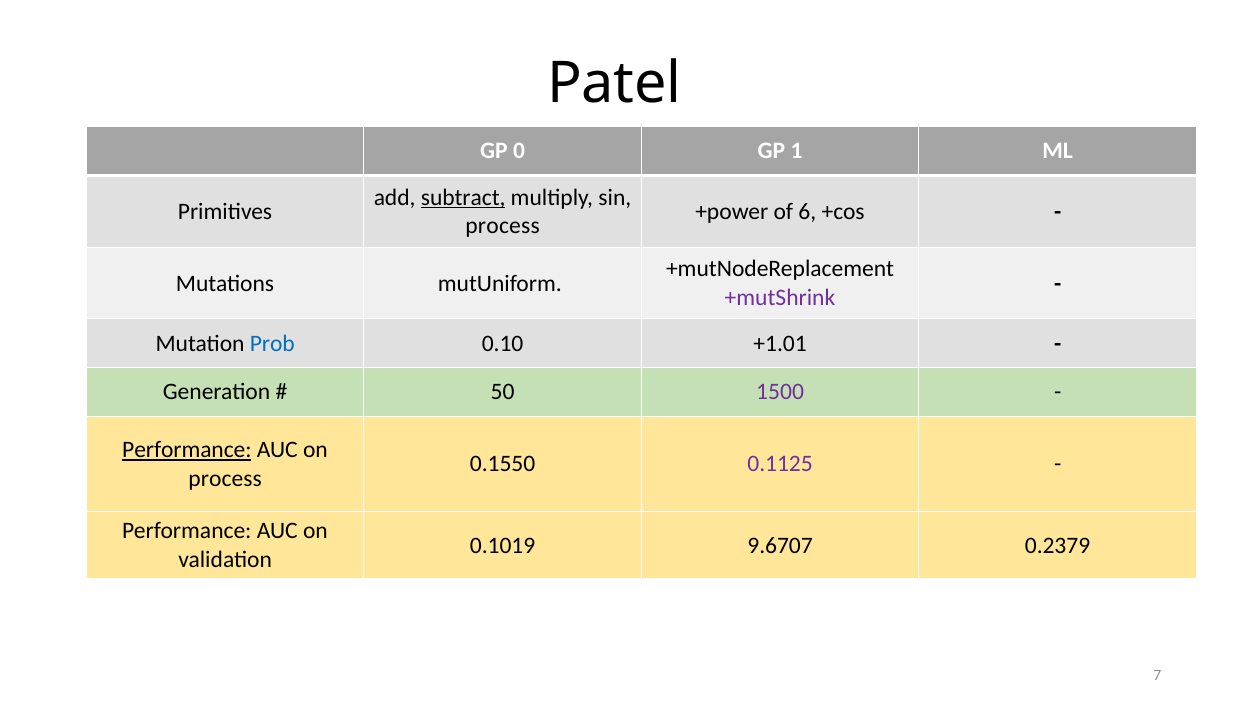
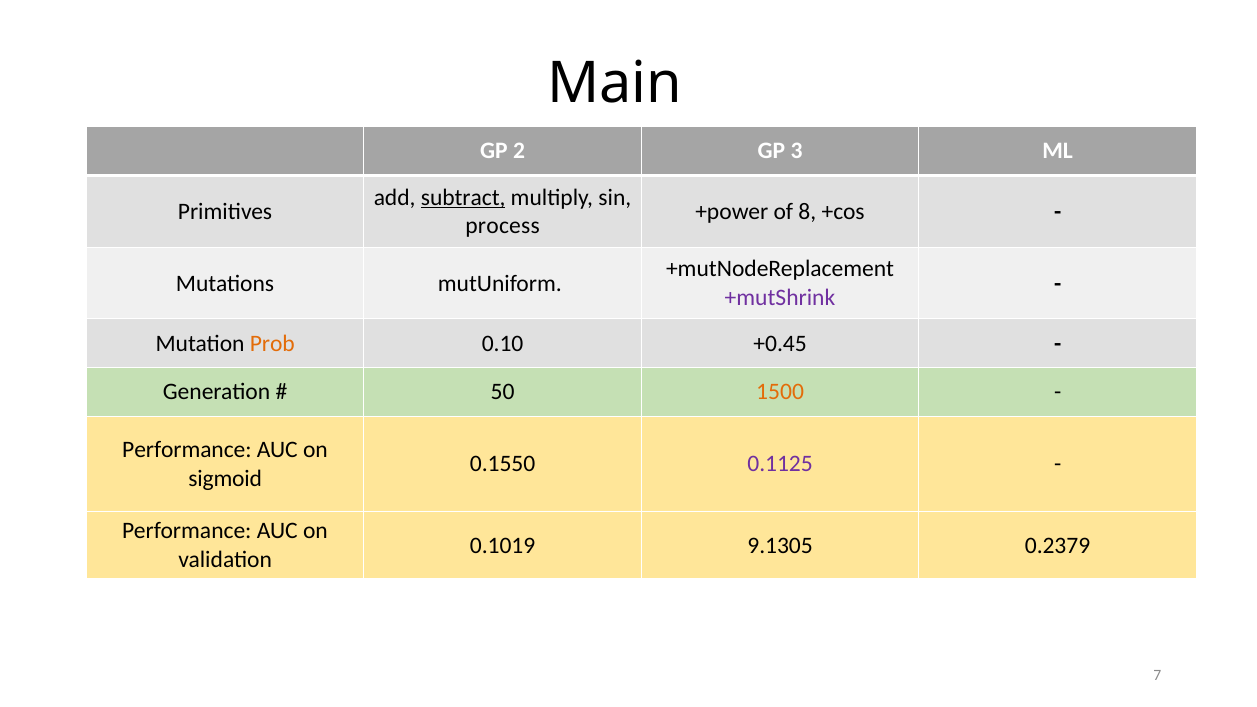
Patel: Patel -> Main (614, 84)
0: 0 -> 2 (519, 151)
1: 1 -> 3 (796, 151)
6: 6 -> 8 (807, 212)
Prob colour: blue -> orange (272, 343)
+1.01: +1.01 -> +0.45 (780, 343)
1500 colour: purple -> orange (780, 392)
Performance underline: present -> none (187, 450)
process: process -> sigmoid (225, 478)
9.6707: 9.6707 -> 9.1305 (780, 545)
